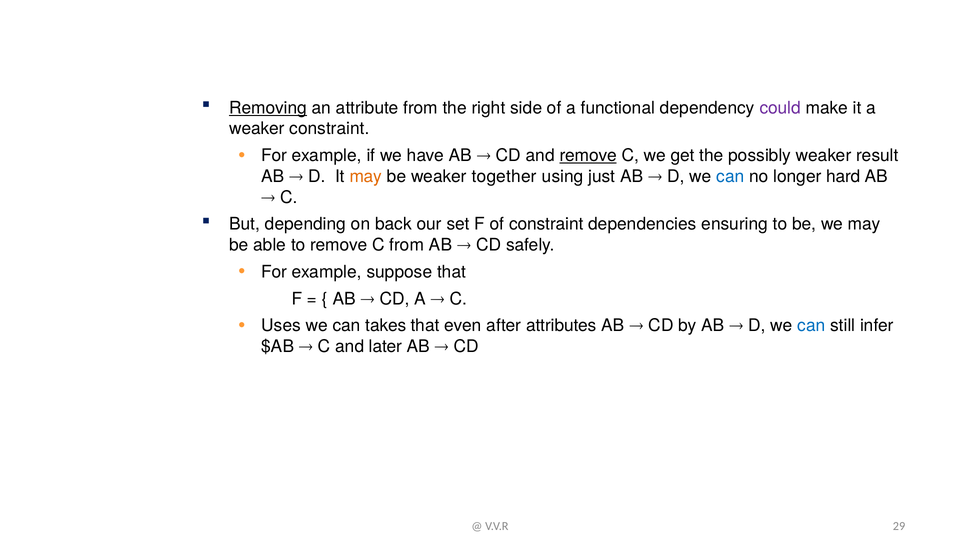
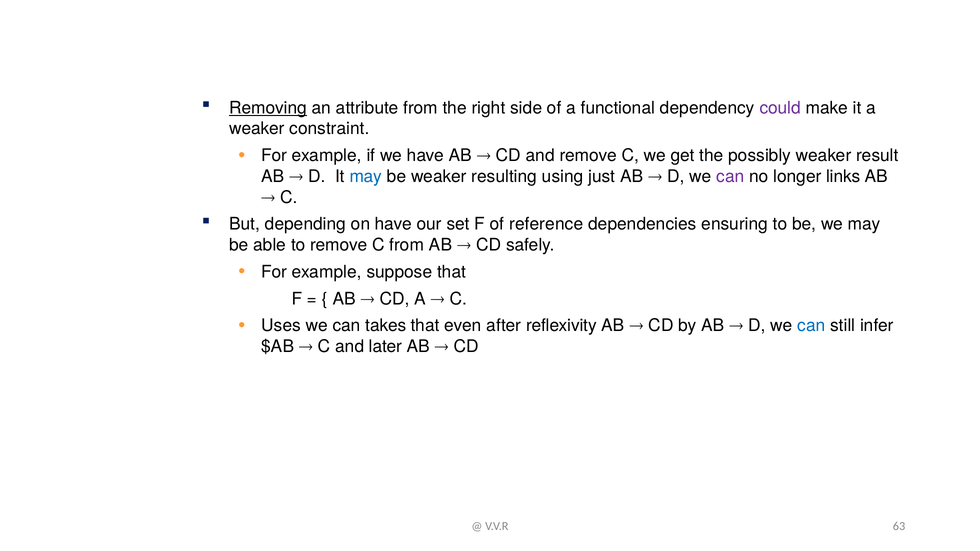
remove underline: present -> none (588, 156)
may colour: orange -> blue (366, 177)
together: together -> resulting (504, 177)
can colour: blue -> purple (730, 177)
hard: hard -> links (843, 177)
on back: back -> have (394, 224)
of constraint: constraint -> reference (546, 224)
attributes: attributes -> reflexivity (561, 326)
29: 29 -> 63 (899, 526)
